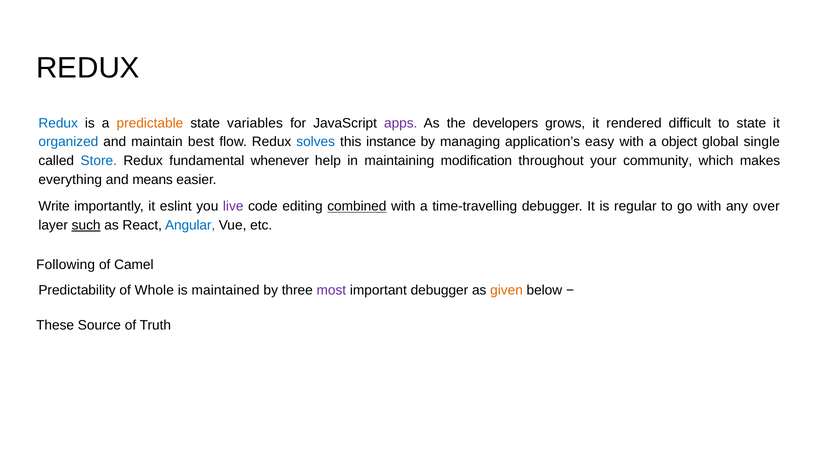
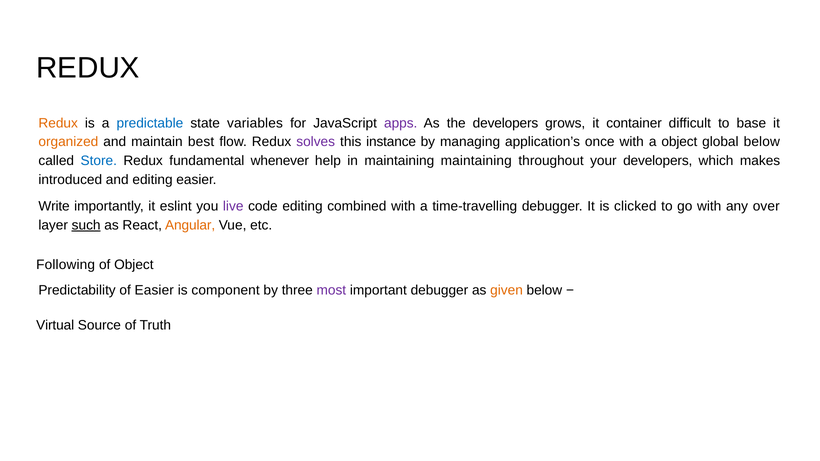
Redux colour: blue -> orange (58, 123)
predictable colour: orange -> blue (150, 123)
rendered: rendered -> container (634, 123)
to state: state -> base (751, 123)
organized colour: blue -> orange (68, 142)
solves colour: blue -> purple (316, 142)
easy: easy -> once (600, 142)
global single: single -> below (762, 142)
maintaining modification: modification -> maintaining (476, 161)
your community: community -> developers (658, 161)
everything: everything -> introduced (70, 180)
and means: means -> editing (153, 180)
combined underline: present -> none (357, 207)
regular: regular -> clicked (635, 207)
Angular colour: blue -> orange (190, 225)
of Camel: Camel -> Object (134, 265)
of Whole: Whole -> Easier (154, 290)
maintained: maintained -> component (226, 290)
These: These -> Virtual (55, 325)
